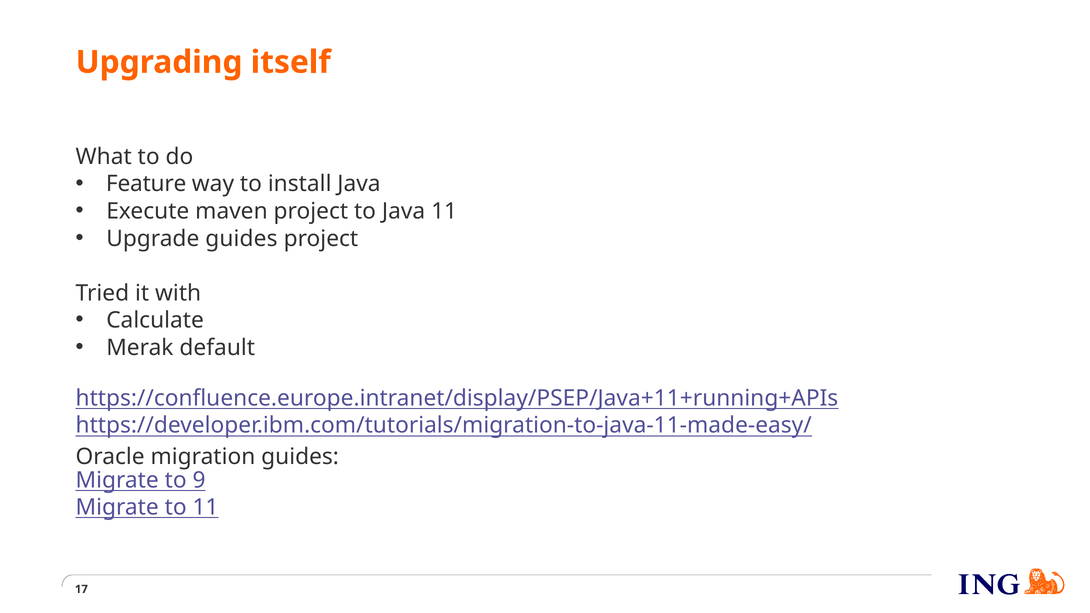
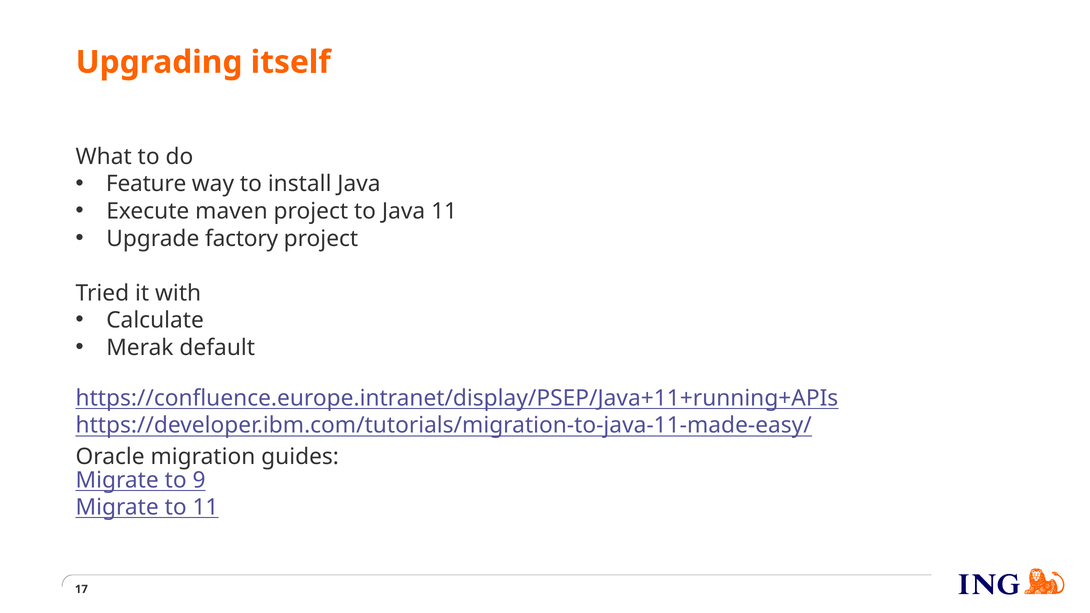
Upgrade guides: guides -> factory (242, 239)
